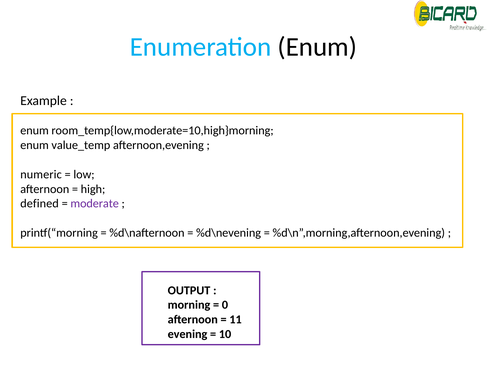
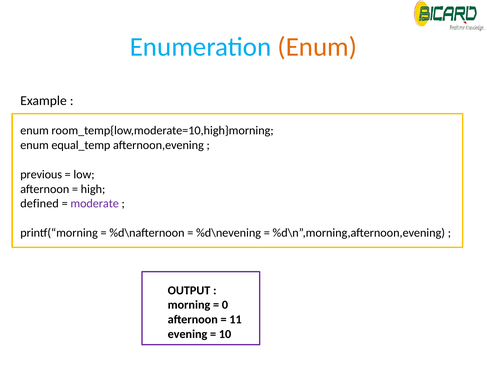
Enum colour: black -> orange (317, 47)
value_temp: value_temp -> equal_temp (81, 145)
numeric: numeric -> previous (41, 175)
